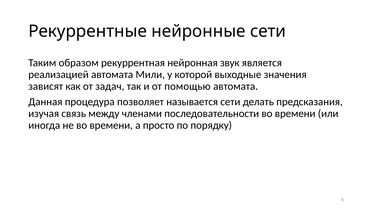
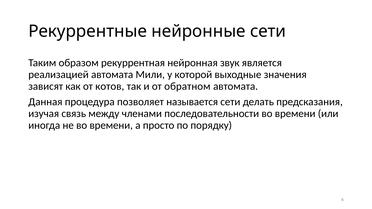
задач: задач -> котов (110, 86)
помощью: помощью -> обратном (187, 86)
